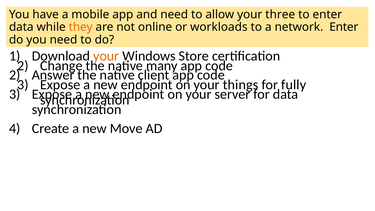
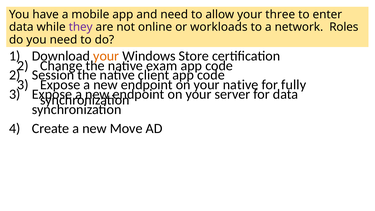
they colour: orange -> purple (81, 27)
network Enter: Enter -> Roles (344, 27)
many: many -> exam (162, 66)
Answer: Answer -> Session (53, 75)
your things: things -> native (241, 85)
